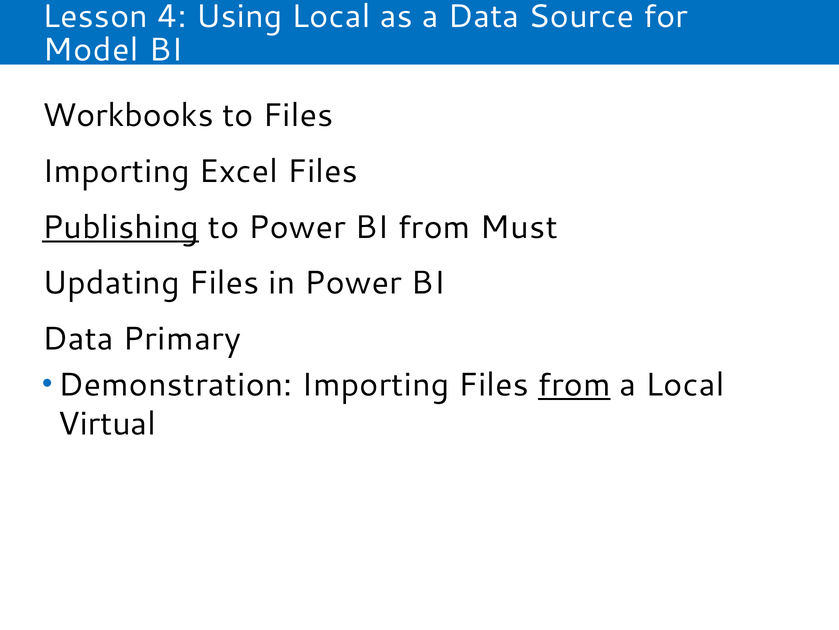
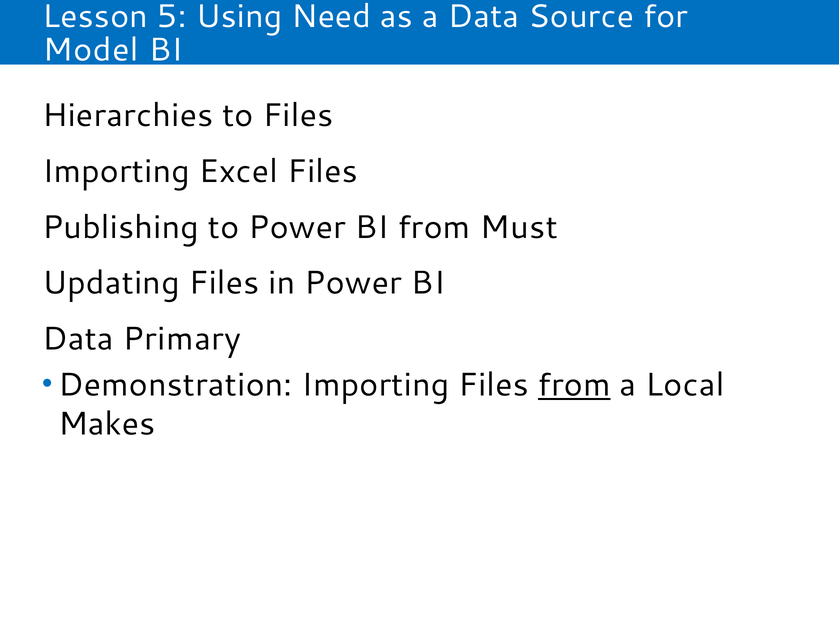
4: 4 -> 5 (172, 17)
Using Local: Local -> Need (331, 17)
Workbooks: Workbooks -> Hierarchies (128, 116)
Publishing underline: present -> none (121, 227)
Virtual: Virtual -> Makes (107, 424)
